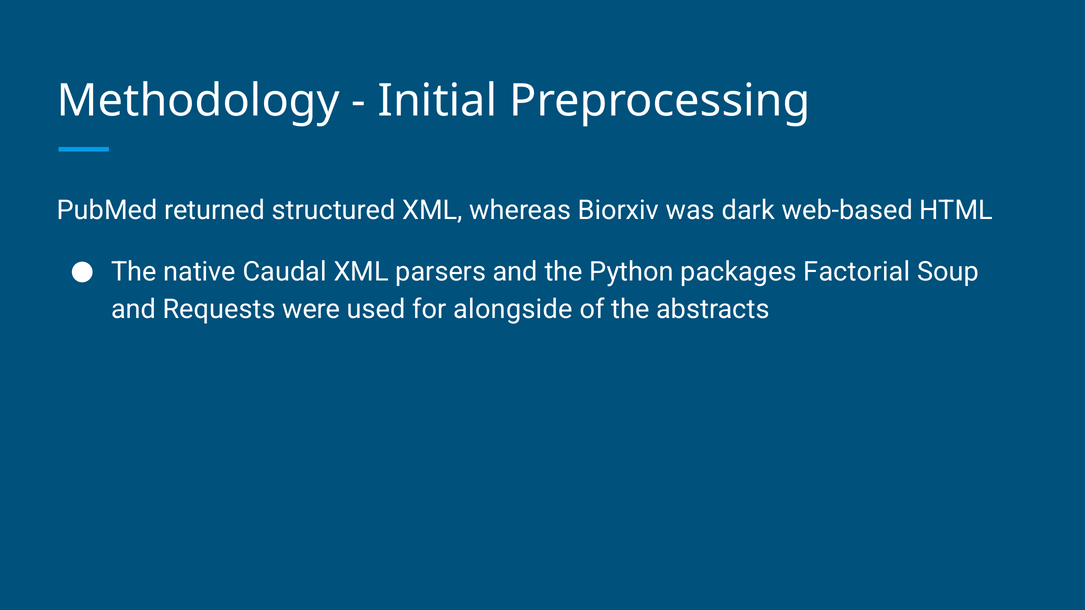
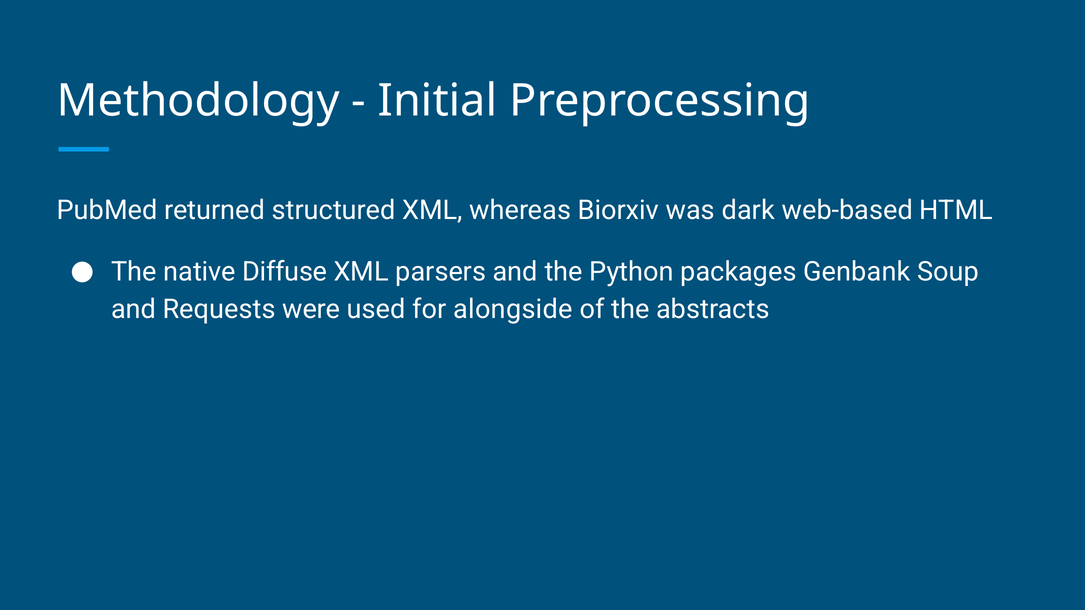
Caudal: Caudal -> Diffuse (285, 272)
Factorial: Factorial -> Genbank (857, 272)
